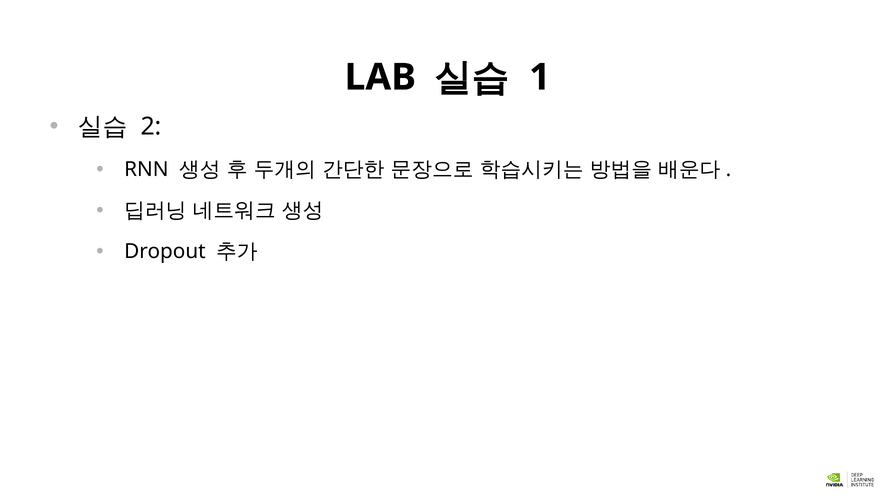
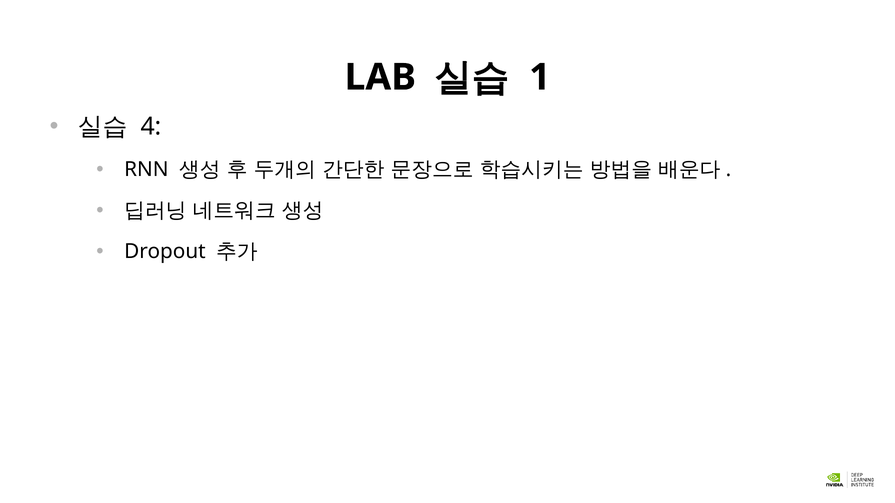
2: 2 -> 4 (151, 126)
